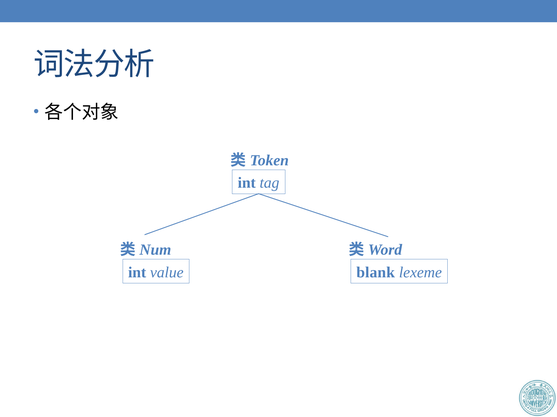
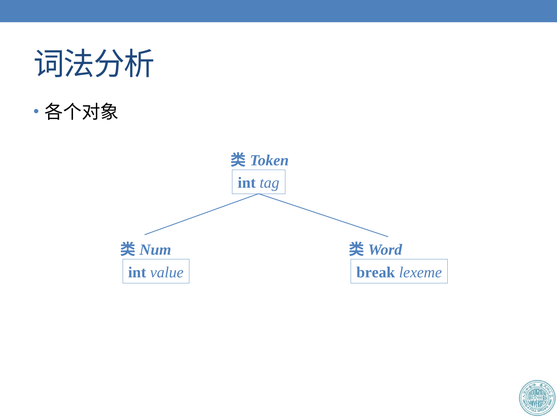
blank: blank -> break (376, 273)
